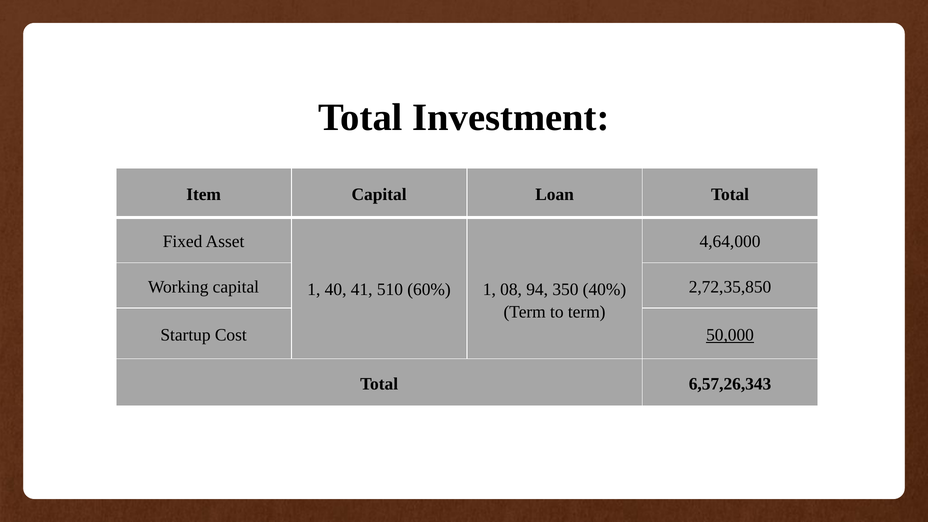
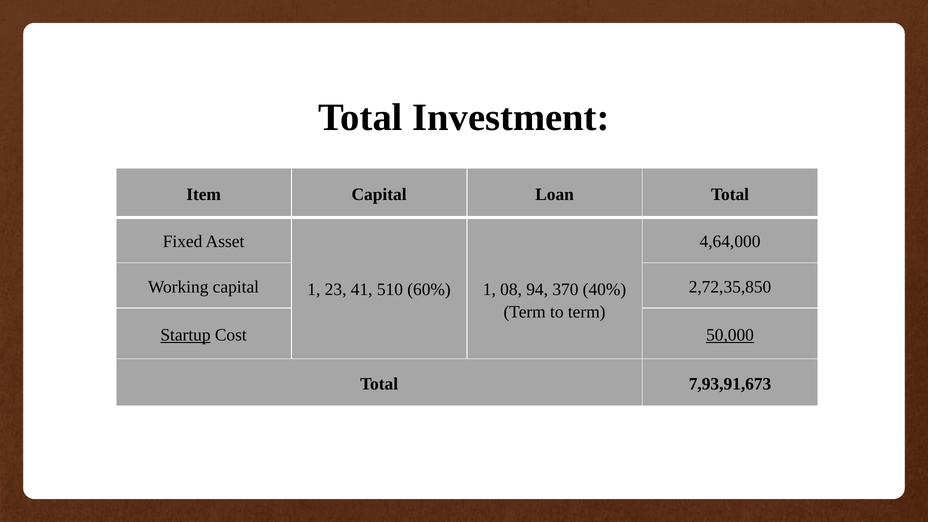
40: 40 -> 23 (336, 290)
350: 350 -> 370 (565, 290)
Startup underline: none -> present (186, 335)
6,57,26,343: 6,57,26,343 -> 7,93,91,673 (730, 384)
